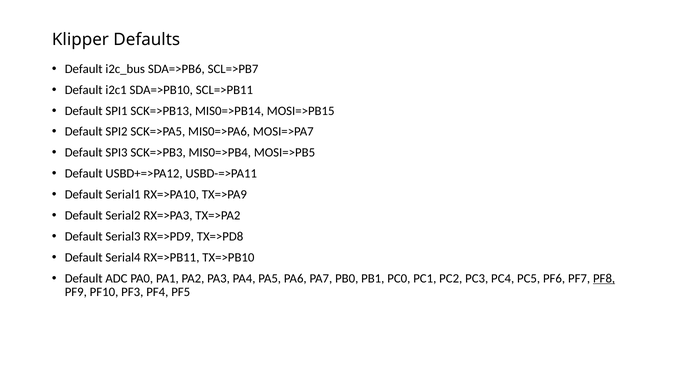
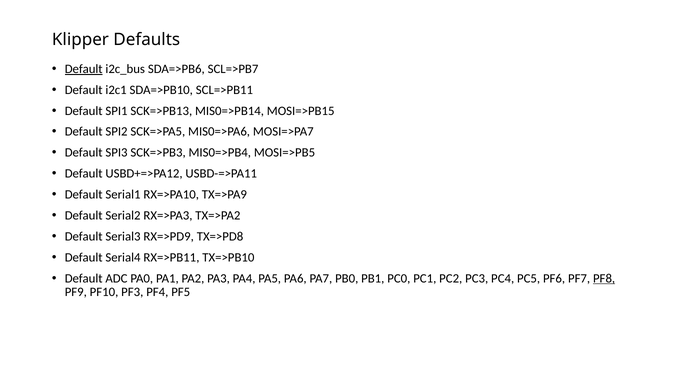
Default underline: none -> present (84, 69)
